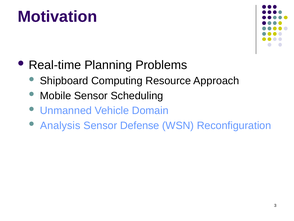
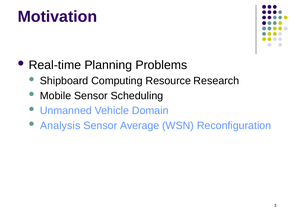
Approach: Approach -> Research (216, 81)
Defense: Defense -> Average (140, 125)
